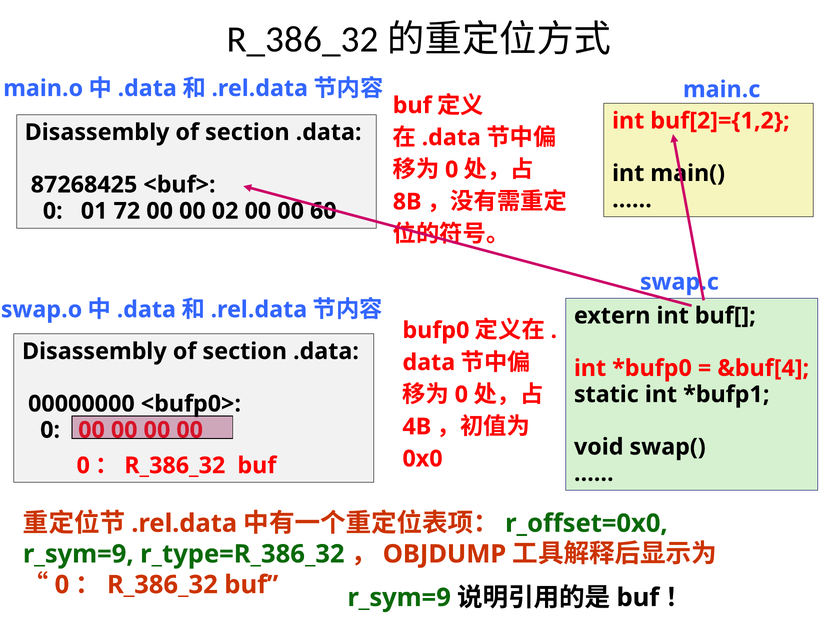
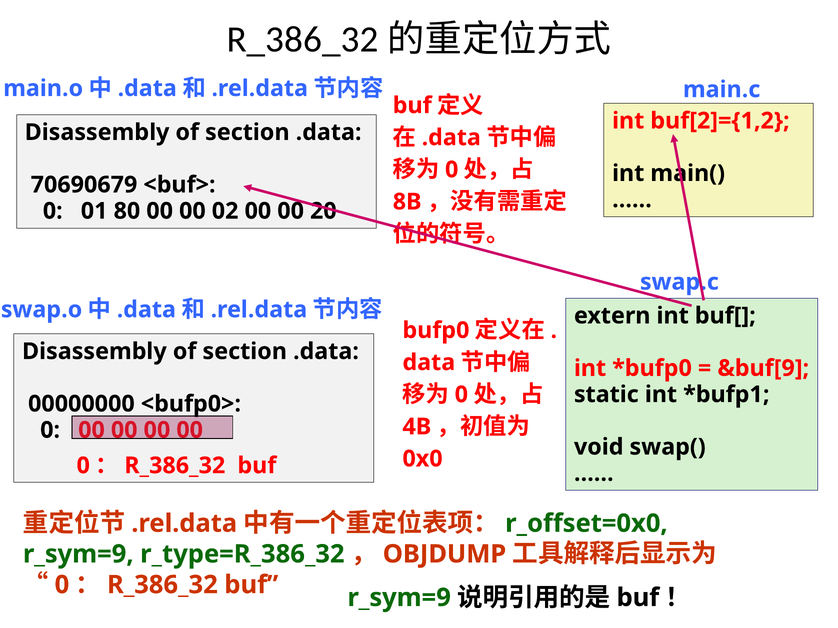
87268425: 87268425 -> 70690679 (84, 185)
72: 72 -> 80 (127, 211)
60: 60 -> 20 (323, 211)
&buf[4: &buf[4 -> &buf[9 (763, 368)
